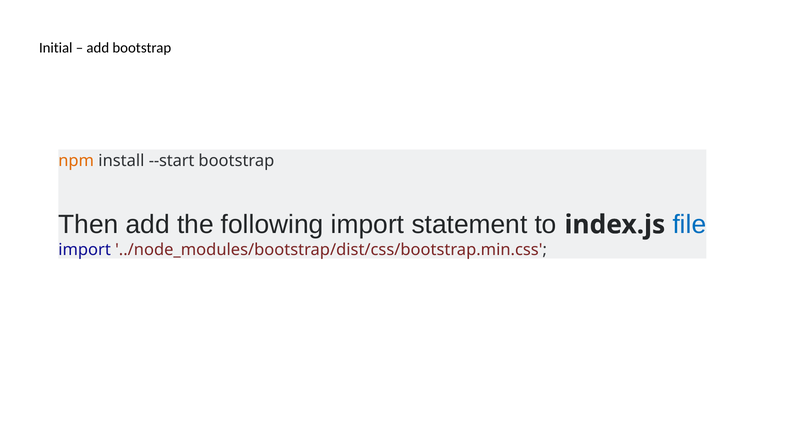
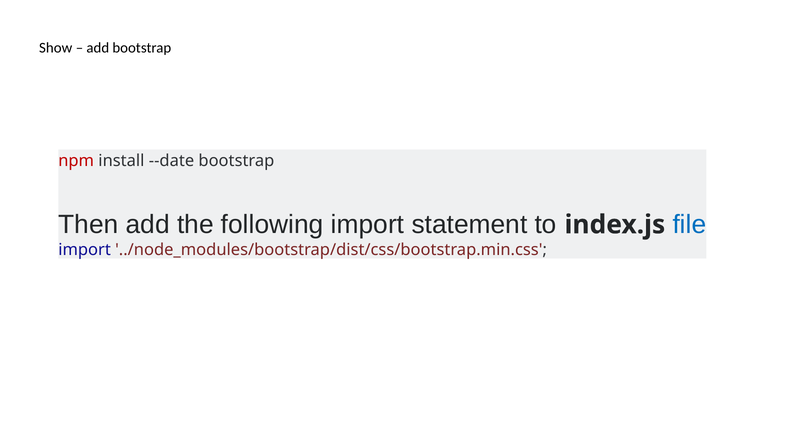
Initial: Initial -> Show (56, 48)
npm colour: orange -> red (76, 161)
--start: --start -> --date (171, 161)
